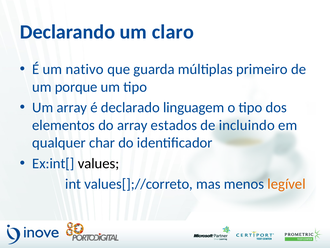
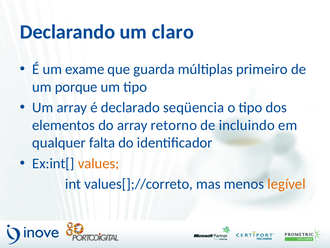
nativo: nativo -> exame (85, 69)
linguagem: linguagem -> seqüencia (194, 107)
estados: estados -> retorno (174, 125)
char: char -> falta (102, 143)
values colour: black -> orange (99, 163)
